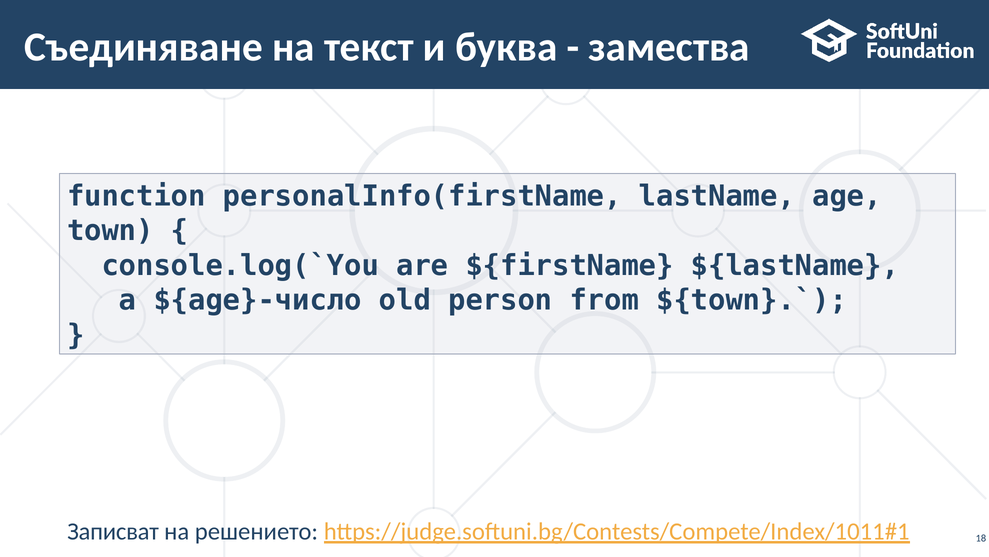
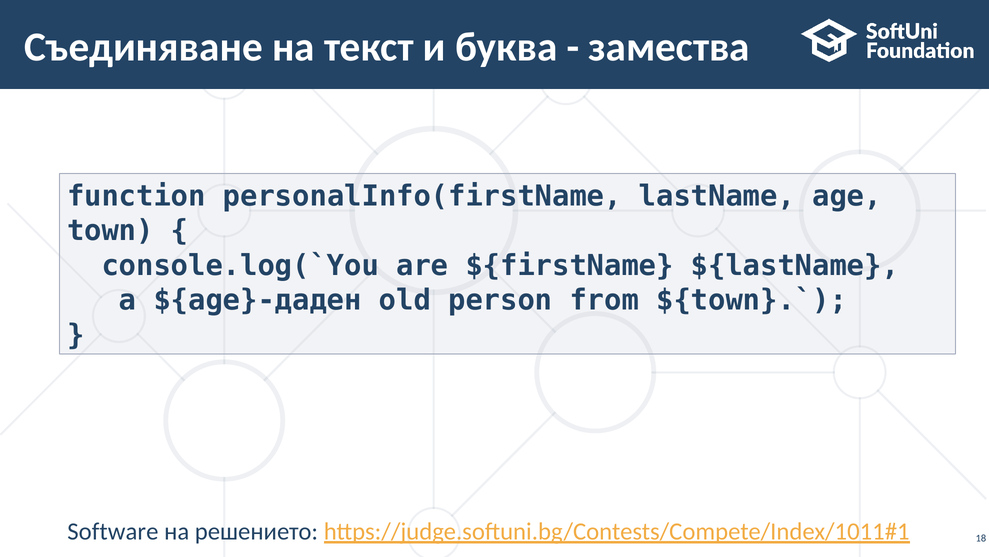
${age}-число: ${age}-число -> ${age}-даден (258, 300)
Записват: Записват -> Software (113, 531)
